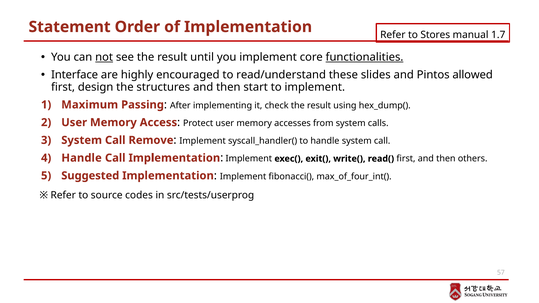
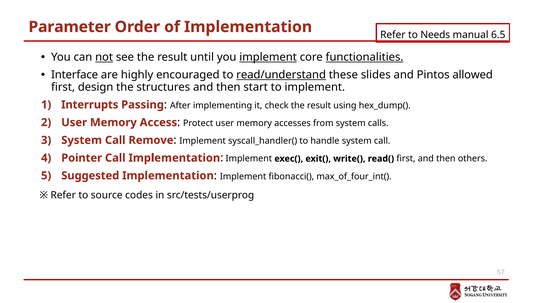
Statement: Statement -> Parameter (70, 27)
Stores: Stores -> Needs (435, 35)
1.7: 1.7 -> 6.5 (498, 35)
implement underline: none -> present (268, 57)
read/understand underline: none -> present (281, 75)
Maximum: Maximum -> Interrupts (90, 105)
Handle: Handle -> Pointer (82, 158)
